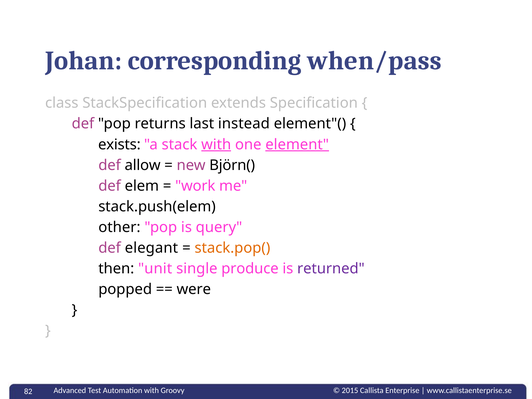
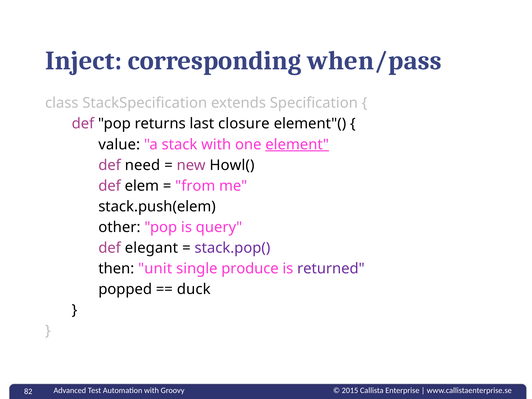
Johan: Johan -> Inject (84, 61)
instead: instead -> closure (244, 124)
exists: exists -> value (119, 144)
with underline: present -> none (216, 144)
allow: allow -> need (142, 165)
Björn(: Björn( -> Howl( (232, 165)
work: work -> from (195, 186)
stack.pop( colour: orange -> purple (232, 248)
were: were -> duck (194, 289)
